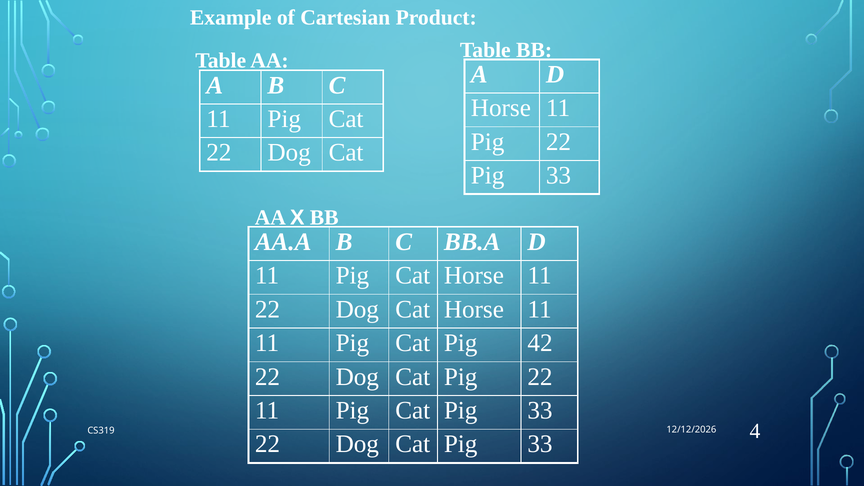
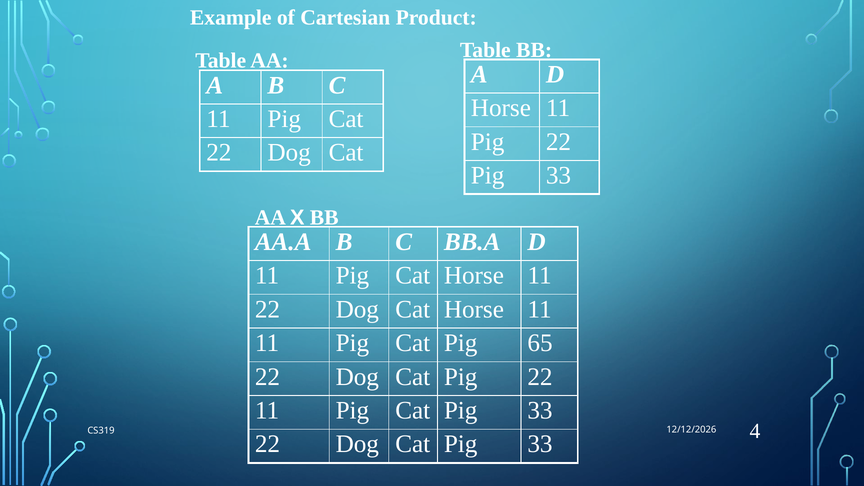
42: 42 -> 65 (540, 343)
